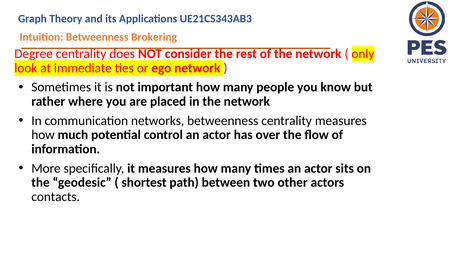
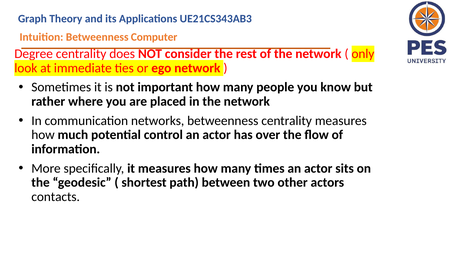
Brokering: Brokering -> Computer (154, 37)
